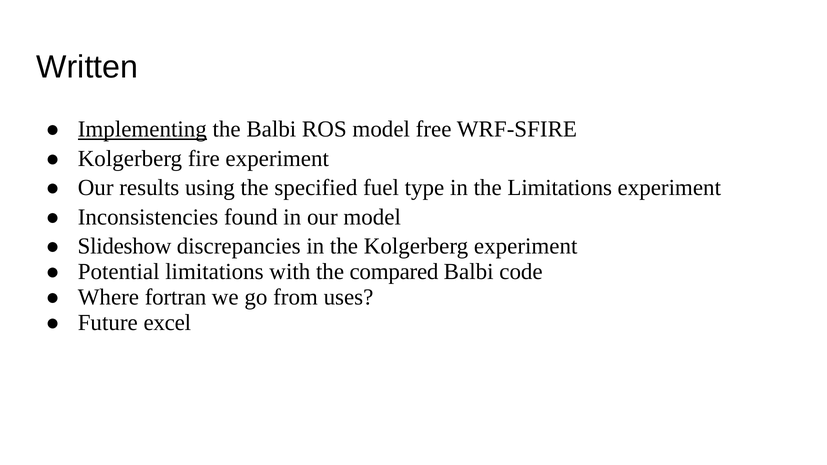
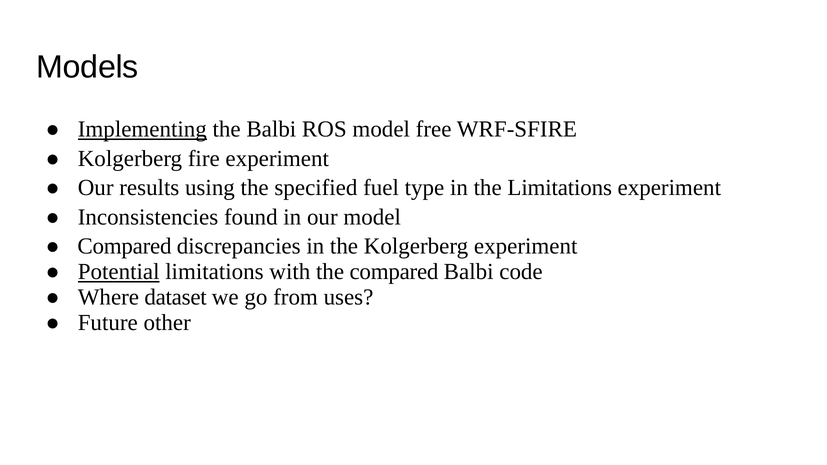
Written: Written -> Models (87, 67)
Slideshow: Slideshow -> Compared (125, 246)
Potential underline: none -> present (119, 272)
fortran: fortran -> dataset (176, 297)
excel: excel -> other (167, 323)
